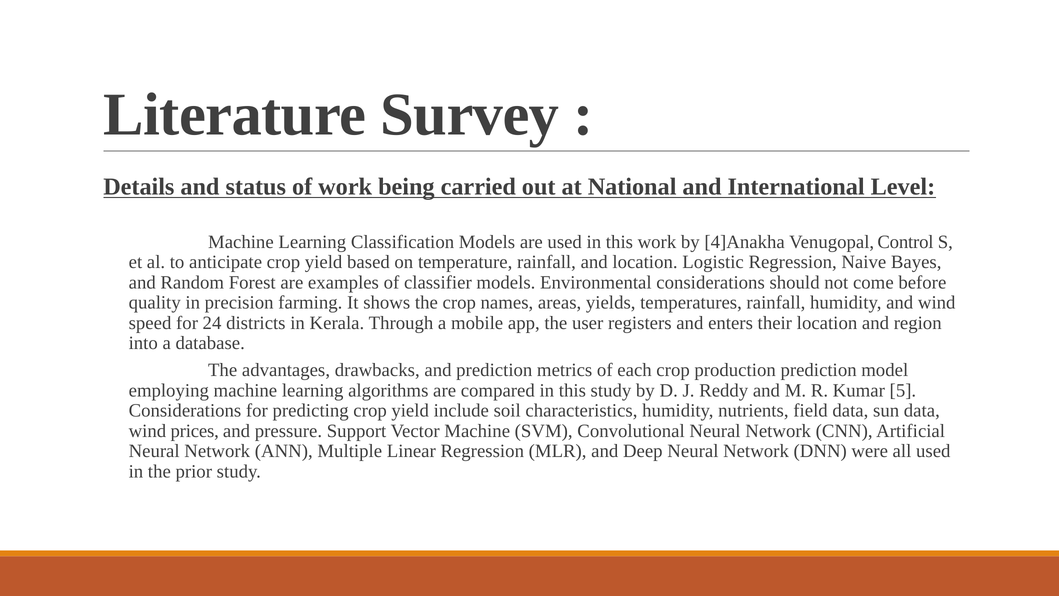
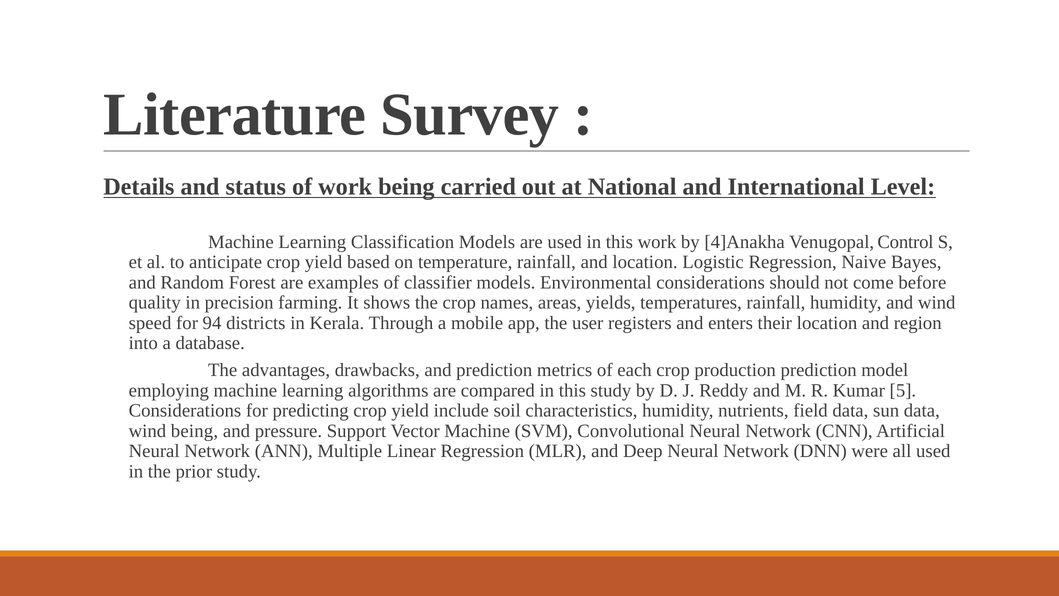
24: 24 -> 94 (212, 323)
wind prices: prices -> being (194, 431)
